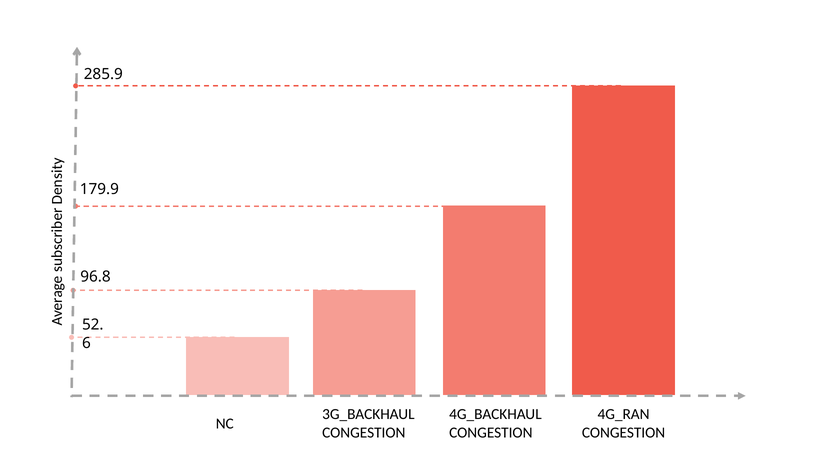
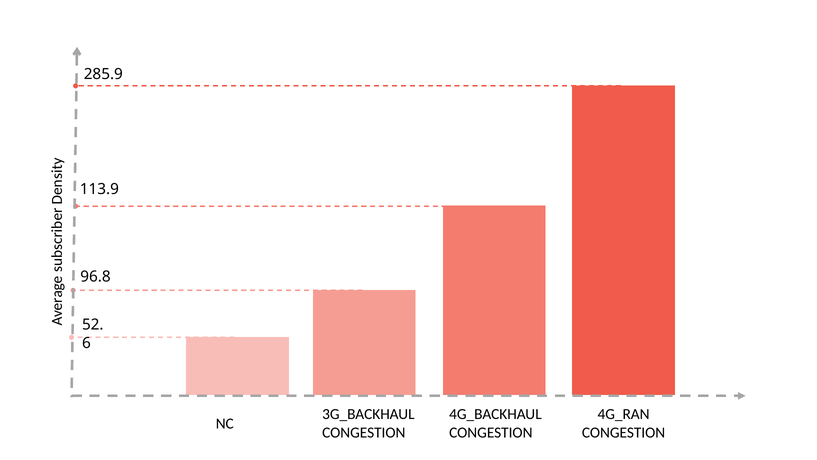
179.9: 179.9 -> 113.9 (99, 189)
